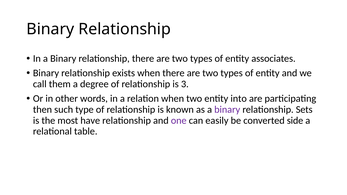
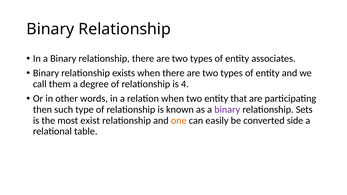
3: 3 -> 4 (185, 84)
into: into -> that (239, 99)
have: have -> exist (90, 121)
one colour: purple -> orange (179, 121)
